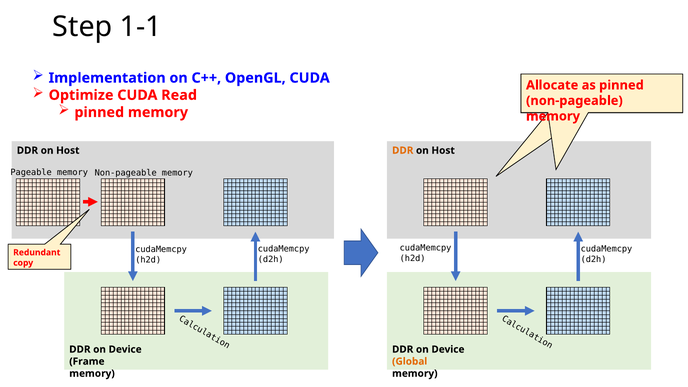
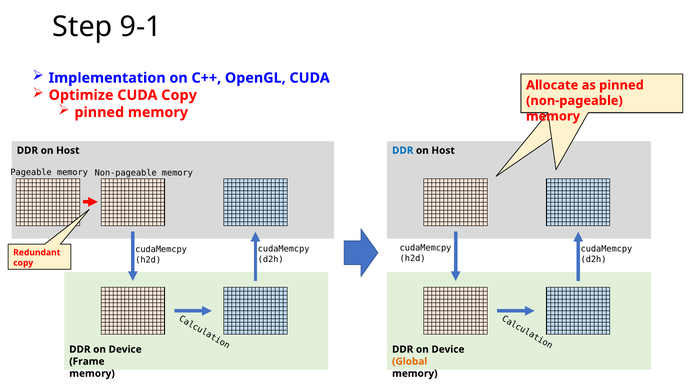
1-1: 1-1 -> 9-1 (141, 27)
CUDA Read: Read -> Copy (179, 95)
DDR colour: orange -> blue (403, 150)
